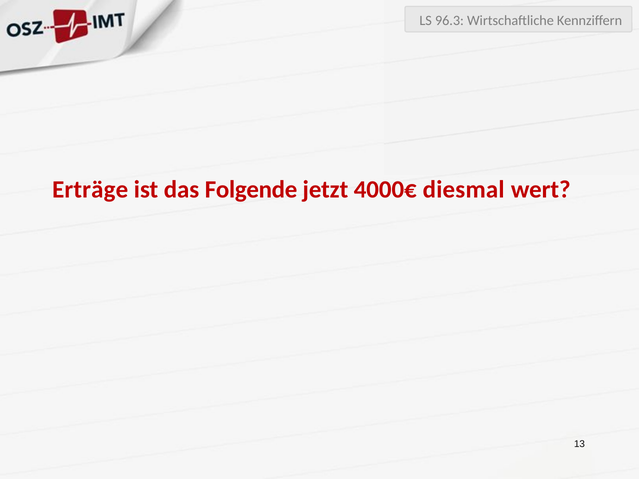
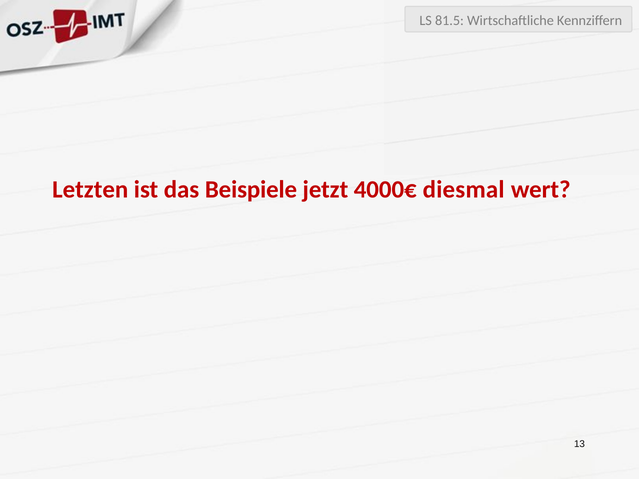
96.3: 96.3 -> 81.5 (449, 21)
Erträge: Erträge -> Letzten (90, 190)
Folgende: Folgende -> Beispiele (251, 190)
